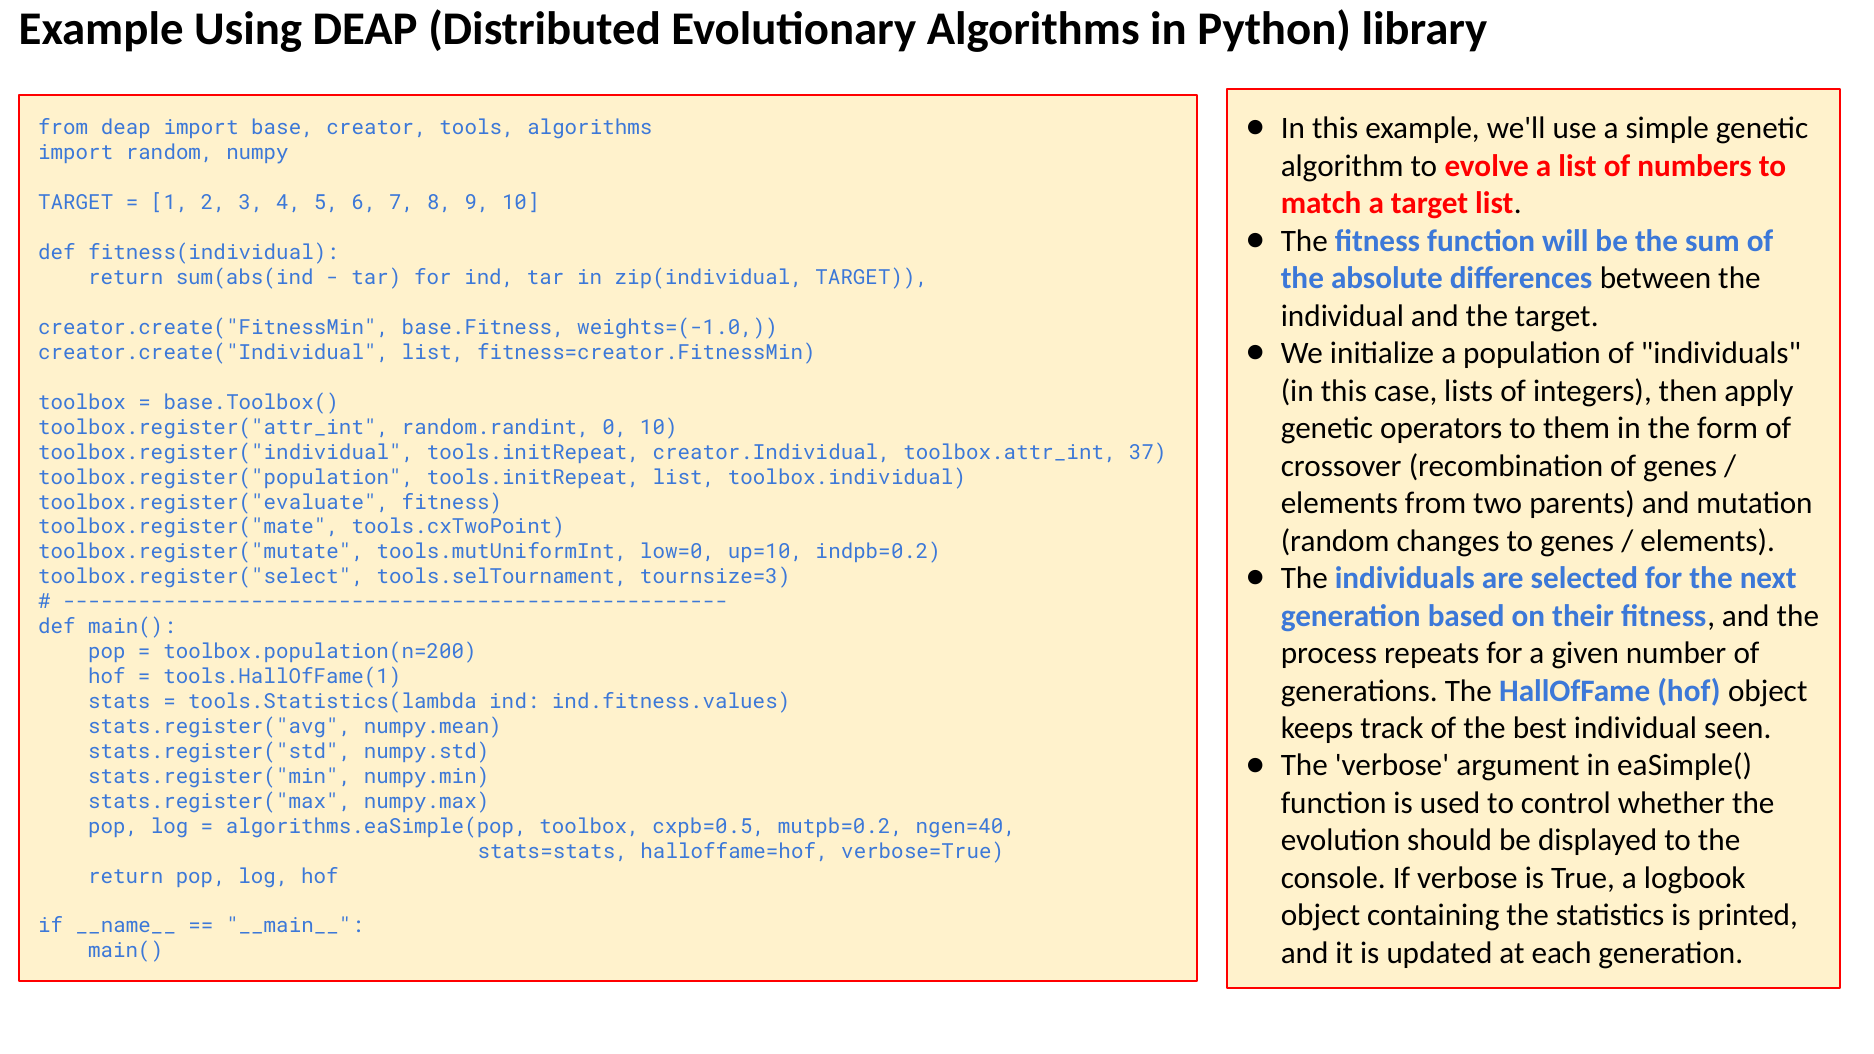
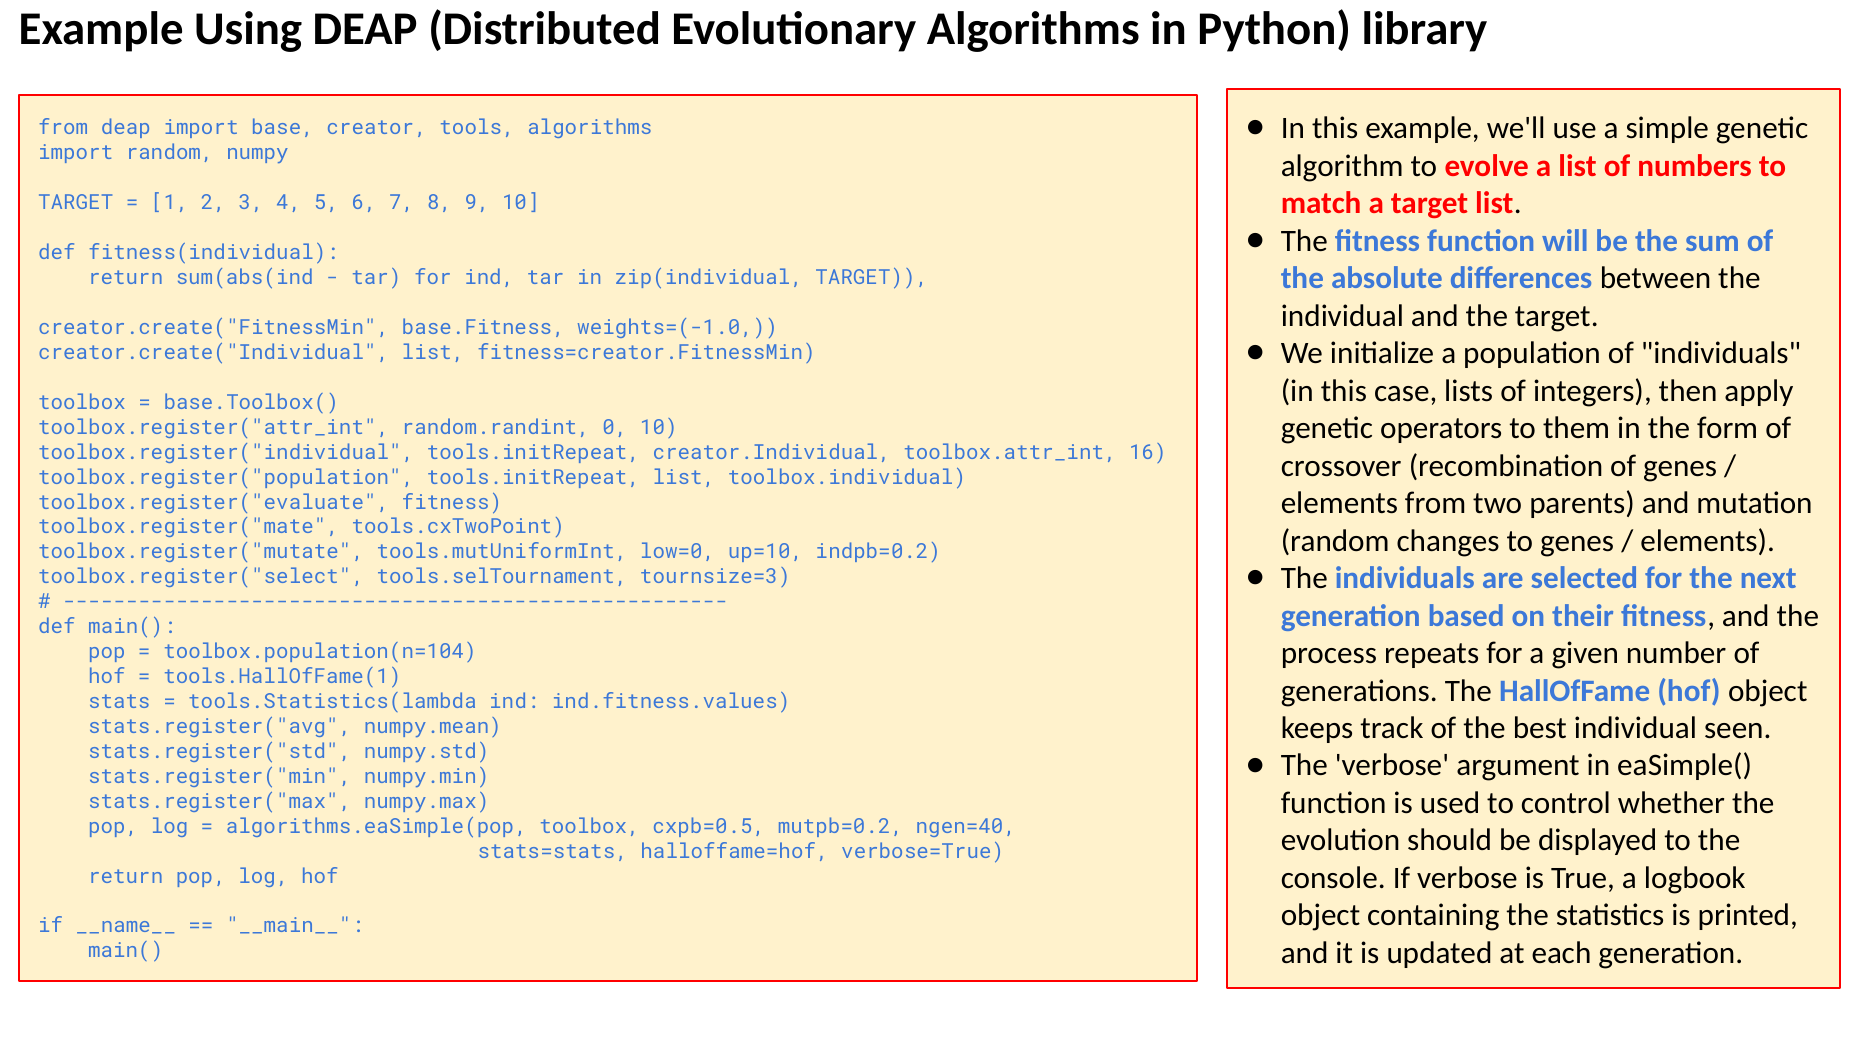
37: 37 -> 16 (1148, 452)
toolbox.population(n=200: toolbox.population(n=200 -> toolbox.population(n=104 (320, 652)
